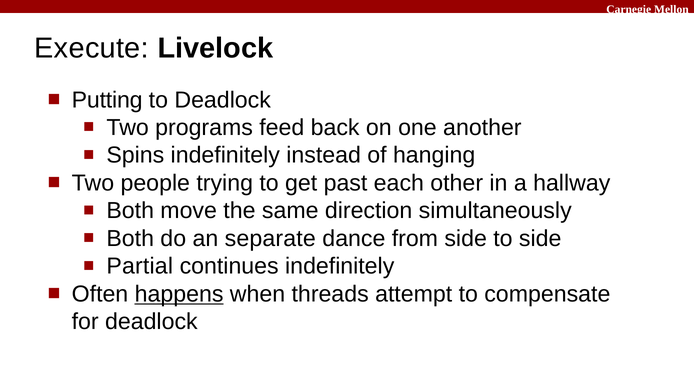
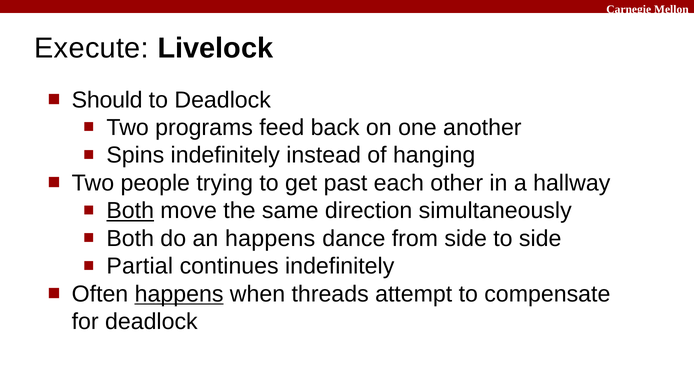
Putting: Putting -> Should (107, 100)
Both underline: none -> present (130, 211)
an separate: separate -> happens (270, 239)
